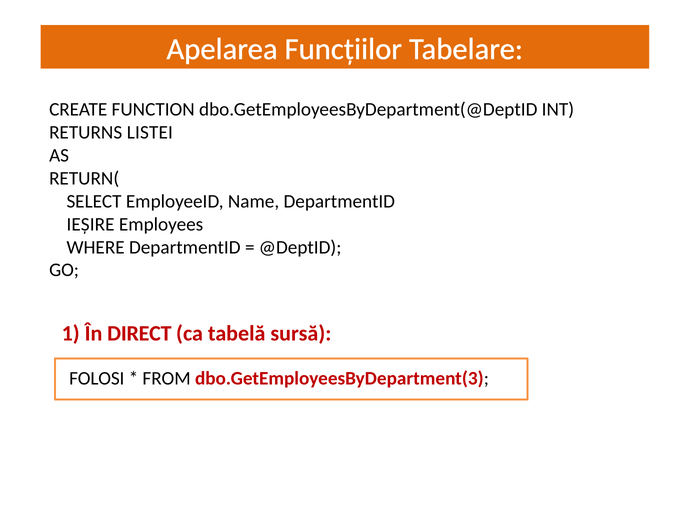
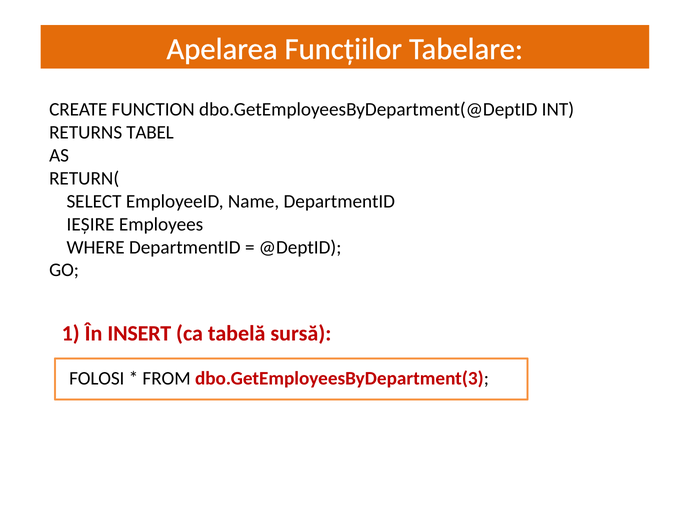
LISTEI: LISTEI -> TABEL (150, 132)
DIRECT: DIRECT -> INSERT (139, 334)
